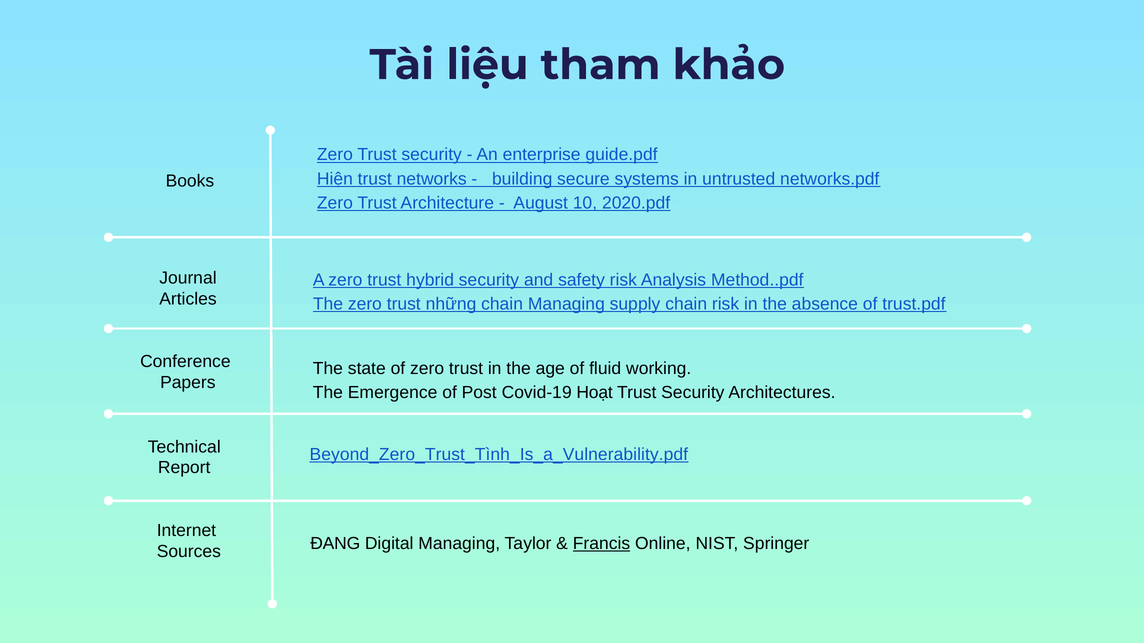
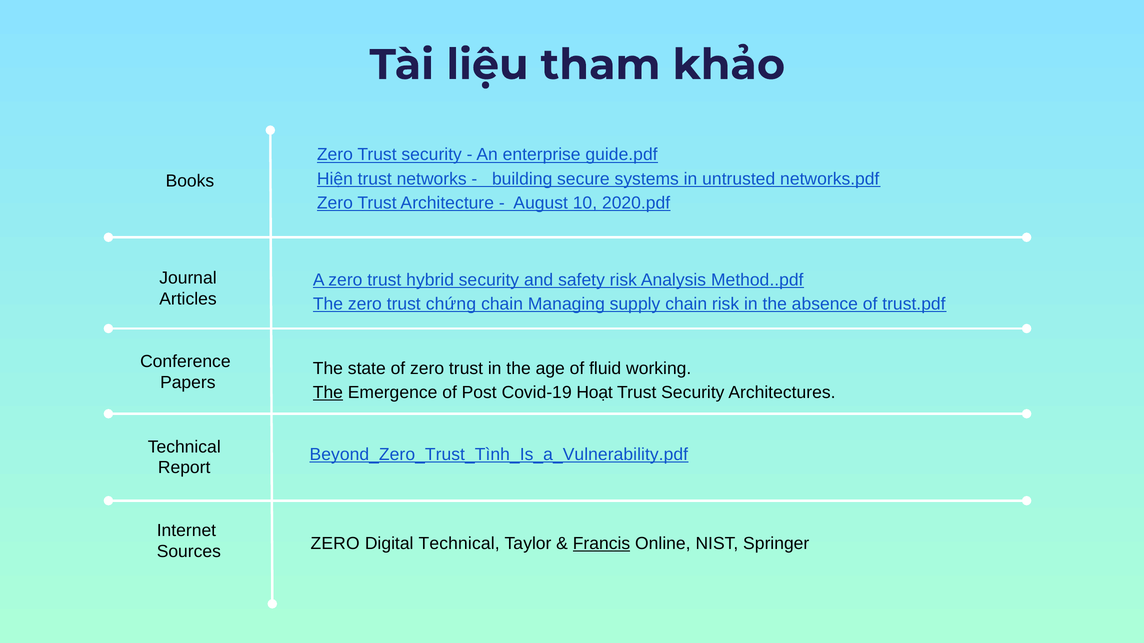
những: những -> chứng (451, 304)
The underline: none -> present (328, 393)
ĐANG: ĐANG -> ZERO (335, 544)
Digital Managing: Managing -> Technical (459, 544)
